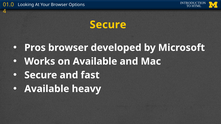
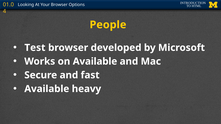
Secure: Secure -> People (108, 25)
Pros: Pros -> Test (35, 48)
